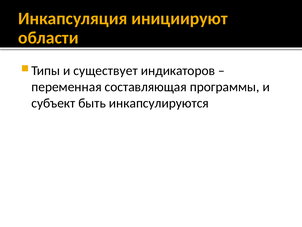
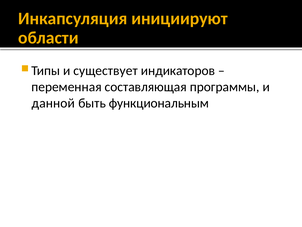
субъект: субъект -> данной (53, 103)
инкапсулируются: инкапсулируются -> функциональным (159, 103)
